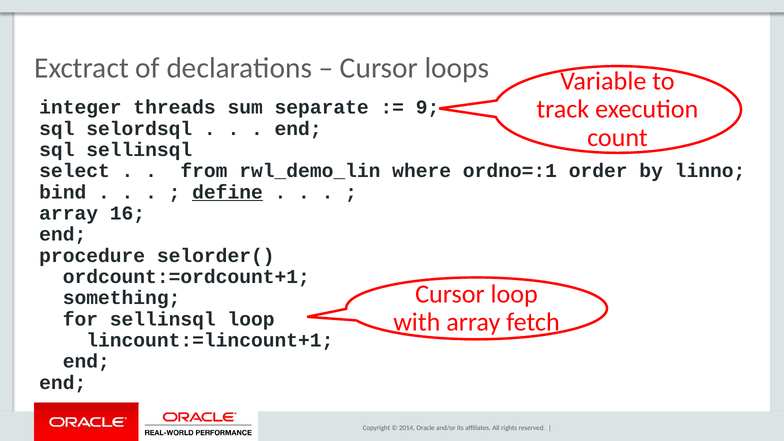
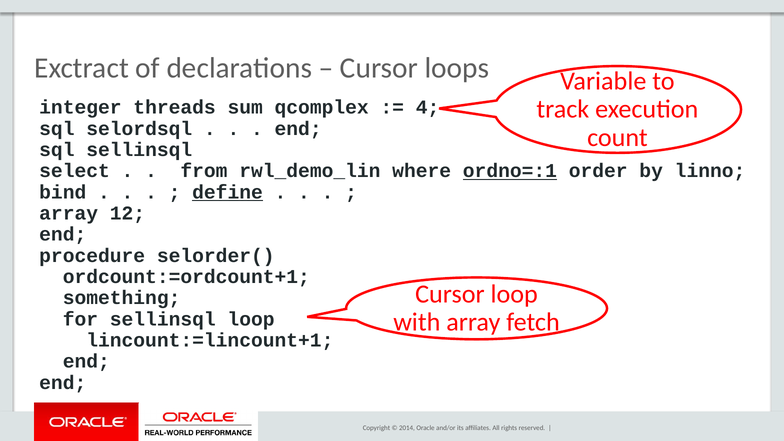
separate: separate -> qcomplex (322, 107)
9: 9 -> 4 (428, 107)
ordno=:1 underline: none -> present (510, 171)
16: 16 -> 12 (127, 213)
